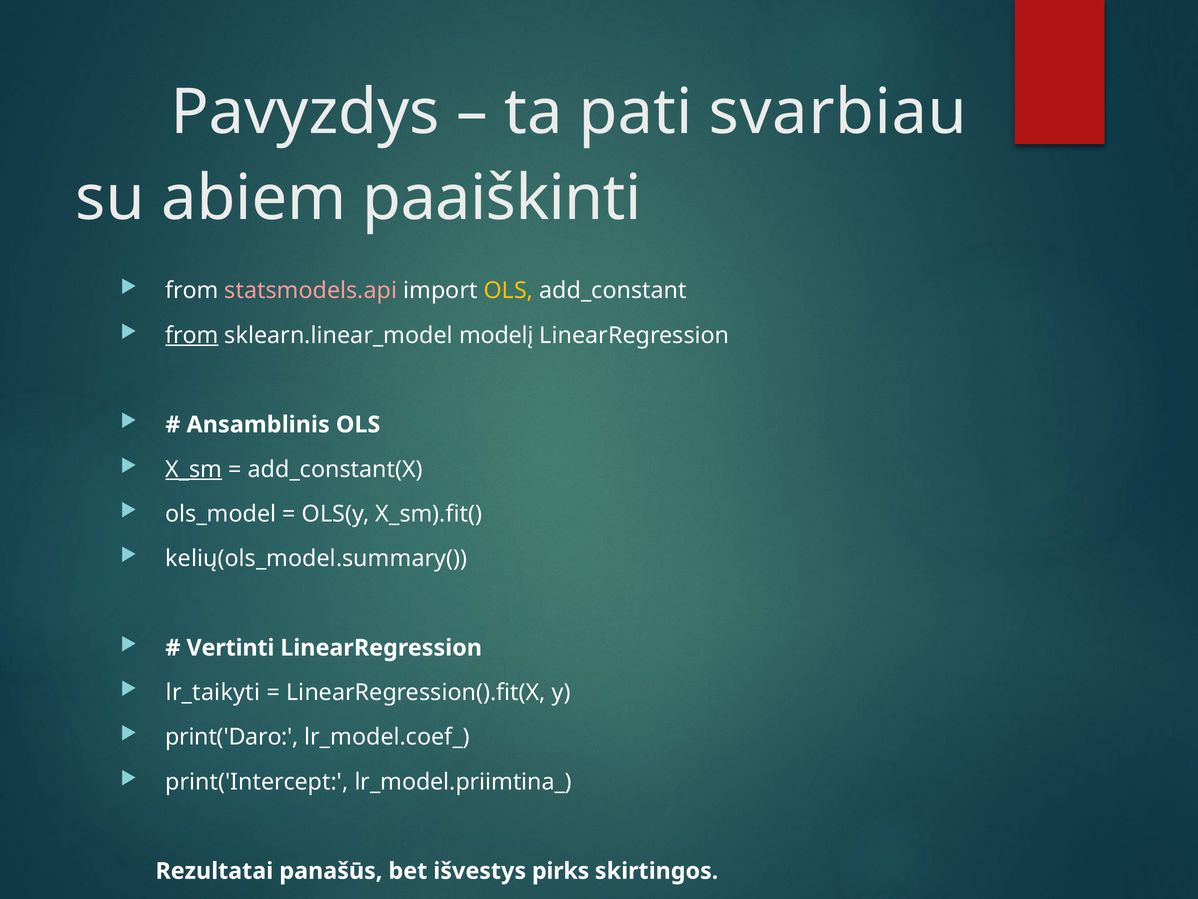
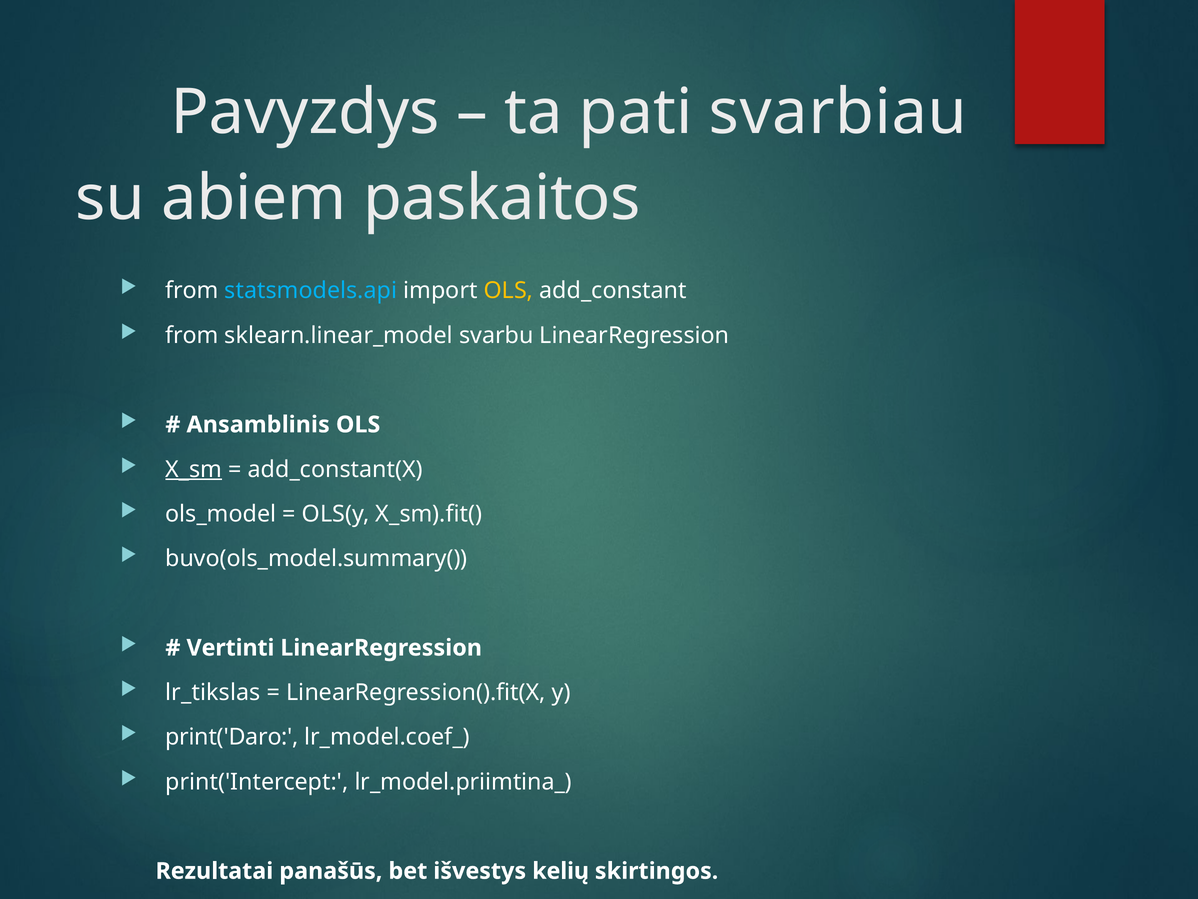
paaiškinti: paaiškinti -> paskaitos (502, 198)
statsmodels.api colour: pink -> light blue (311, 291)
from underline: present -> none (192, 335)
modelį: modelį -> svarbu (496, 335)
kelių(ols_model.summary(: kelių(ols_model.summary( -> buvo(ols_model.summary( (316, 558)
lr_taikyti: lr_taikyti -> lr_tikslas (213, 692)
pirks: pirks -> kelių (561, 871)
